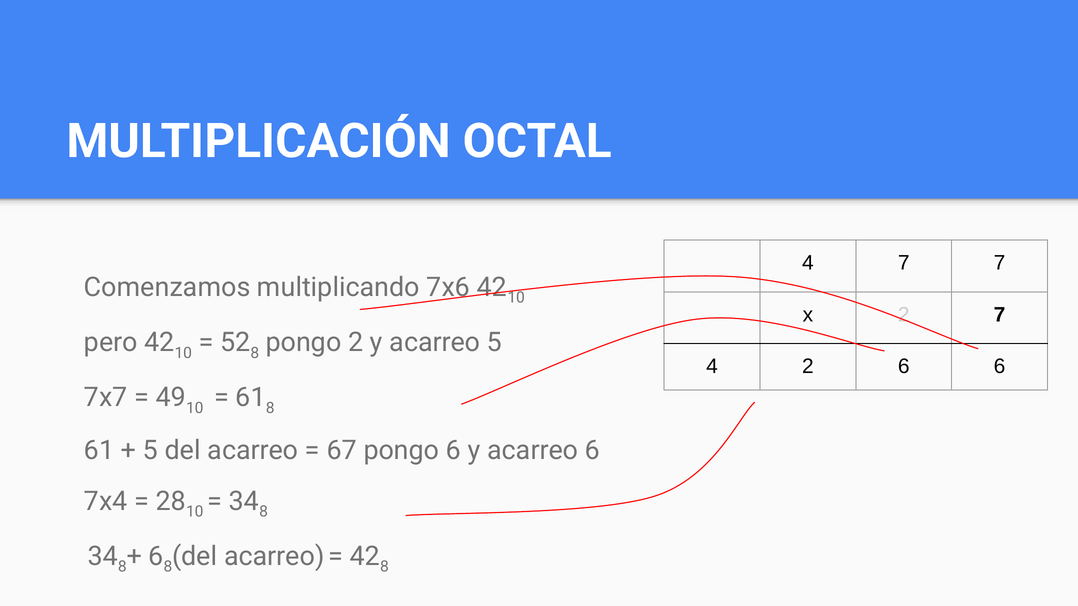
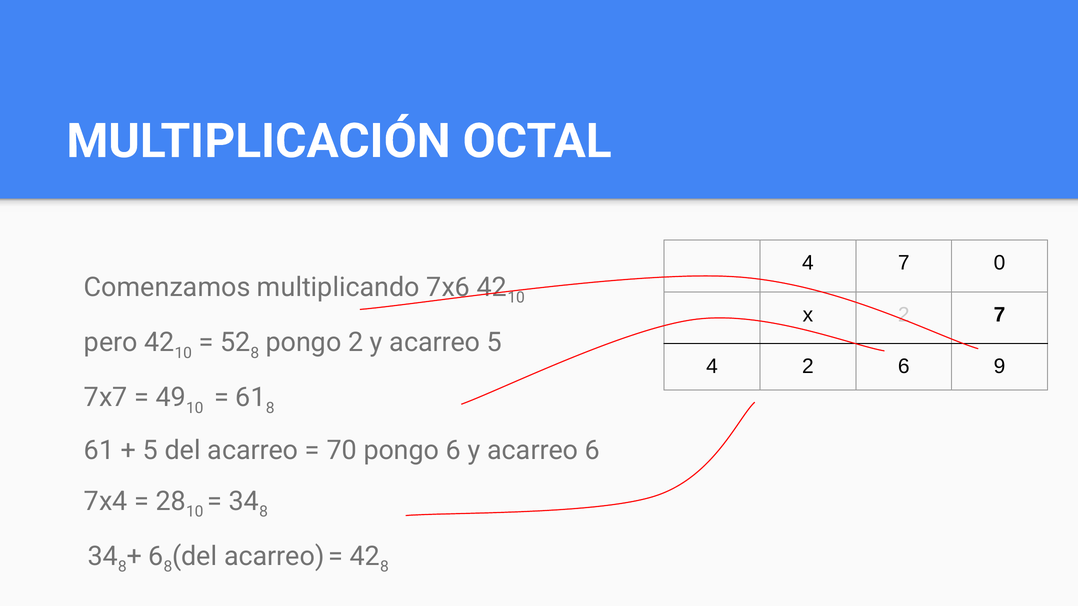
7 7: 7 -> 0 (1000, 263)
6 6: 6 -> 9 (1000, 367)
67: 67 -> 70 (342, 451)
